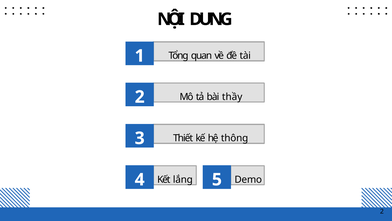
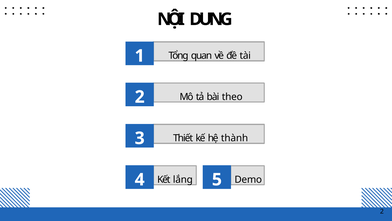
thầy: thầy -> theo (232, 97)
thông: thông -> thành (235, 138)
